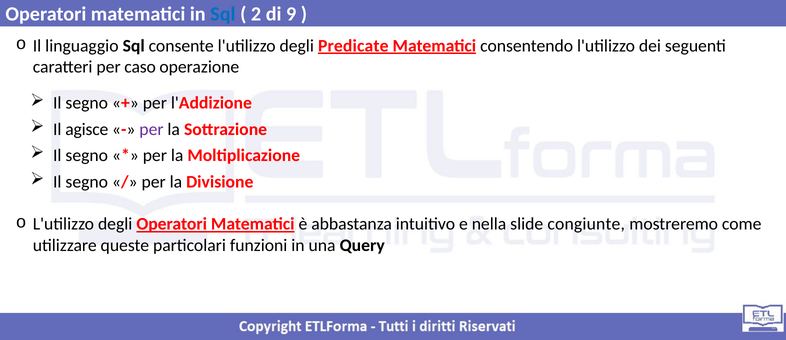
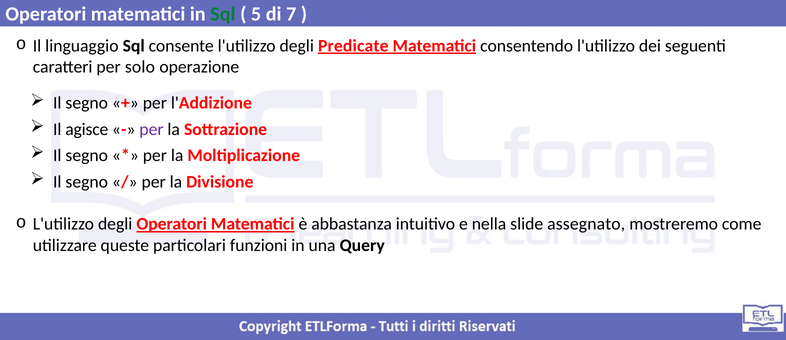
Sql colour: blue -> green (223, 14)
2: 2 -> 5 (256, 14)
9: 9 -> 7 (291, 14)
caso: caso -> solo (140, 67)
congiunte: congiunte -> assegnato (586, 224)
